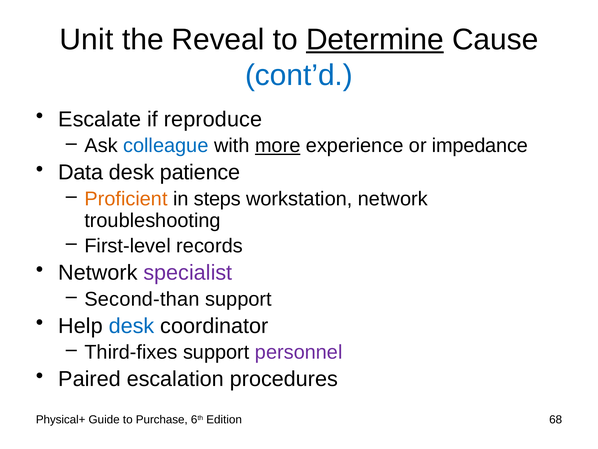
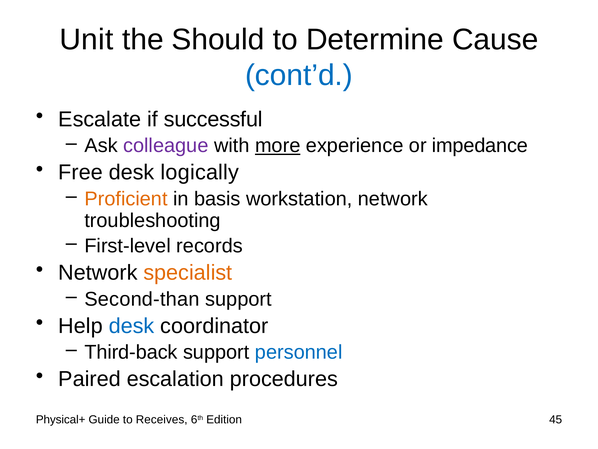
Reveal: Reveal -> Should (218, 39)
Determine underline: present -> none (375, 39)
reproduce: reproduce -> successful (213, 119)
colleague colour: blue -> purple (166, 146)
Data: Data -> Free (80, 172)
patience: patience -> logically (200, 172)
steps: steps -> basis (217, 199)
specialist colour: purple -> orange (188, 272)
Third-fixes: Third-fixes -> Third-back (131, 352)
personnel colour: purple -> blue (299, 352)
Purchase: Purchase -> Receives (162, 419)
68: 68 -> 45 (556, 419)
